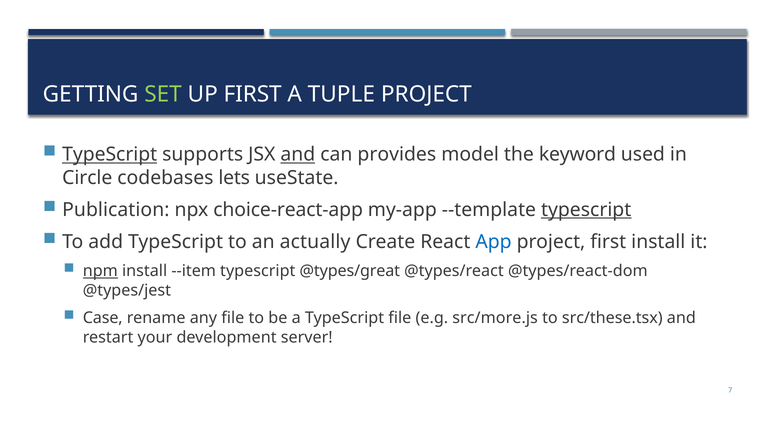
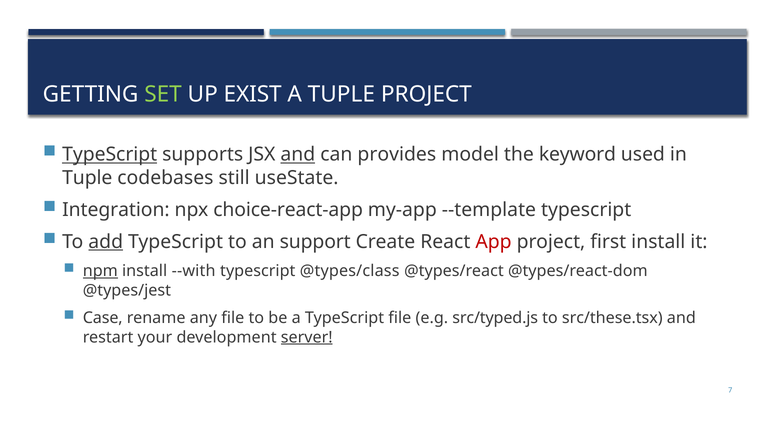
UP FIRST: FIRST -> EXIST (253, 94)
Circle: Circle -> Tuple (87, 178)
lets: lets -> still (234, 178)
Publication: Publication -> Integration (116, 210)
typescript underline: present -> none (586, 210)
add underline: none -> present (106, 242)
actually: actually -> support (315, 242)
App colour: blue -> red (494, 242)
--item: --item -> --with (194, 271)
@types/great: @types/great -> @types/class (350, 271)
src/more.js: src/more.js -> src/typed.js (495, 318)
server underline: none -> present (307, 337)
